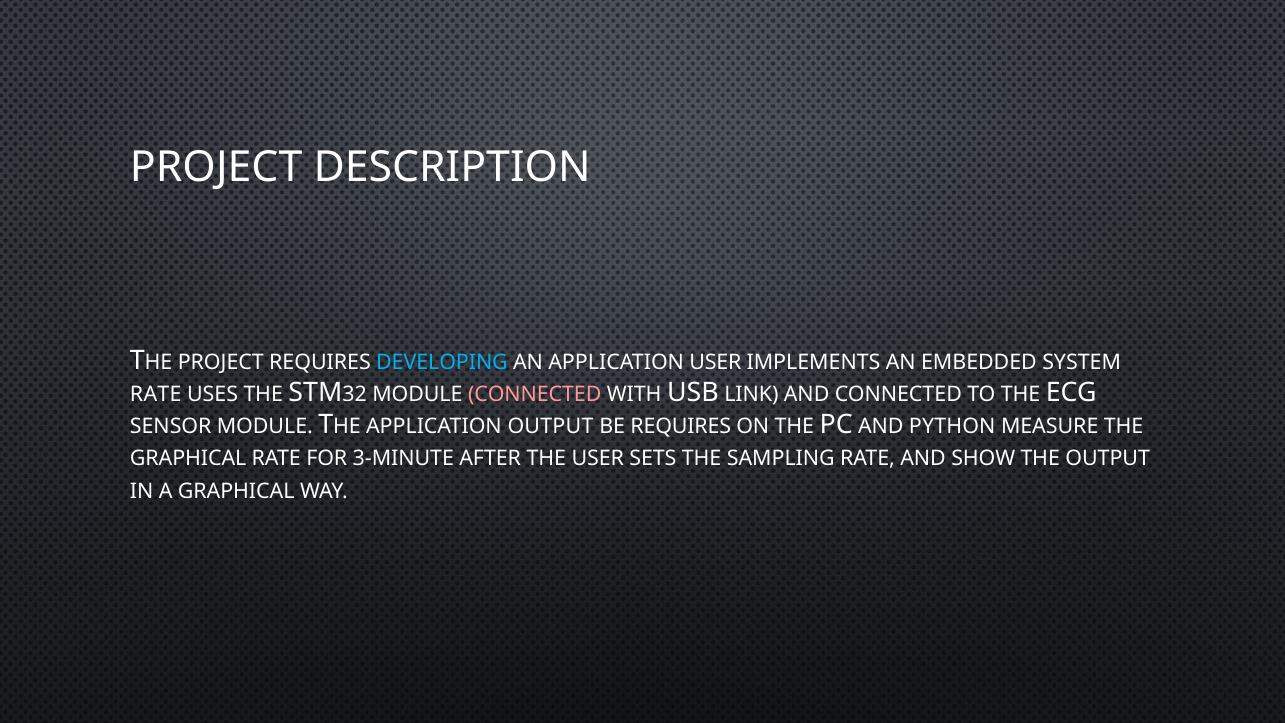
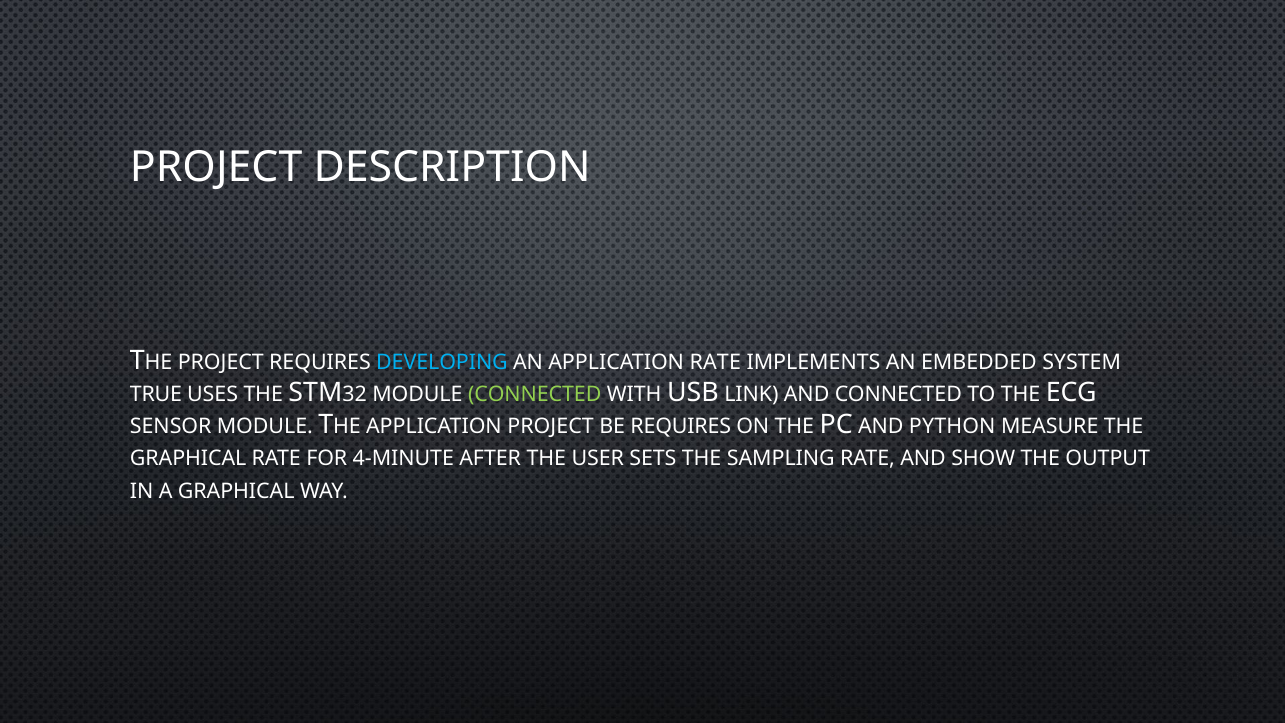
APPLICATION USER: USER -> RATE (715, 362)
RATE: RATE -> TRUE (156, 394)
CONNECTED colour: pink -> light green (535, 394)
APPLICATION OUTPUT: OUTPUT -> PROJECT (551, 427)
3-MINUTE: 3-MINUTE -> 4-MINUTE (403, 459)
